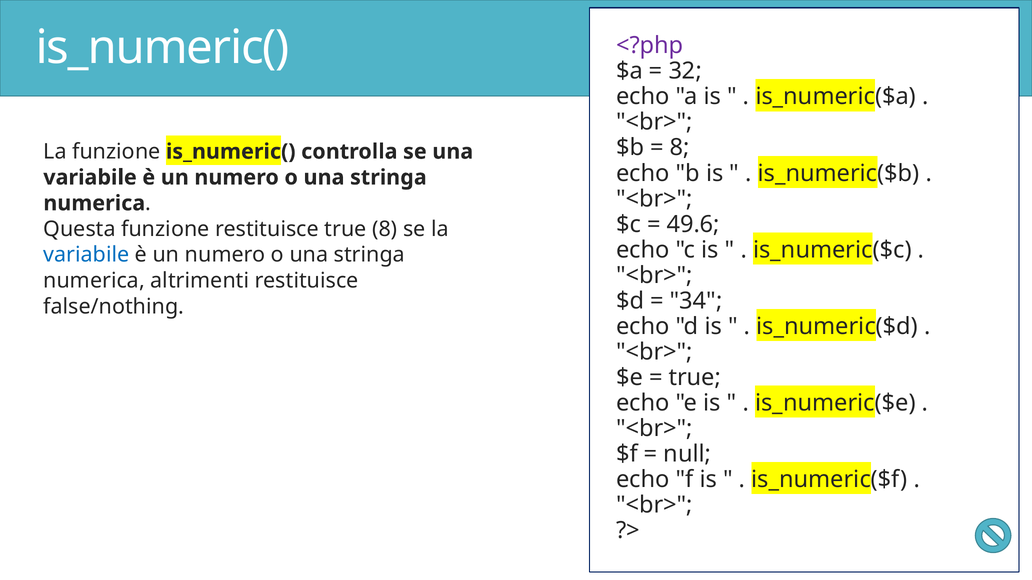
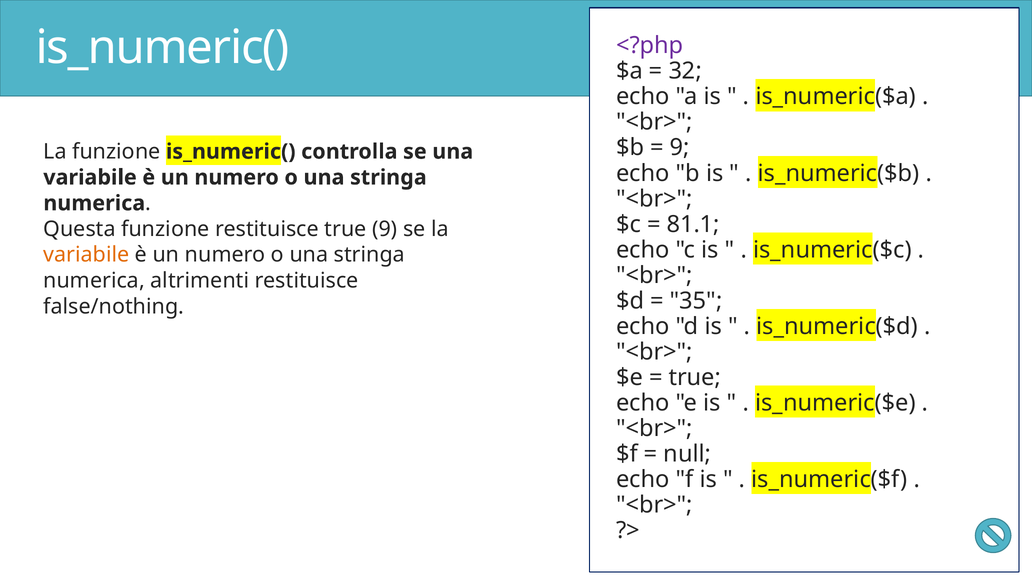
8: 8 -> 9 (680, 148)
49.6: 49.6 -> 81.1 (693, 224)
true 8: 8 -> 9 (385, 229)
variabile colour: blue -> orange (86, 255)
34: 34 -> 35 (696, 301)
